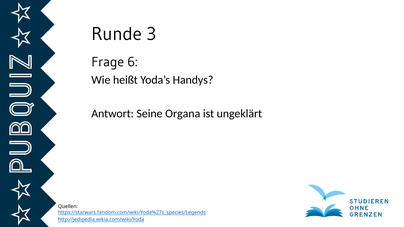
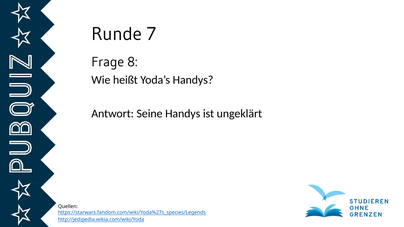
3: 3 -> 7 (151, 34)
6: 6 -> 8 (132, 62)
Seine Organa: Organa -> Handys (183, 114)
